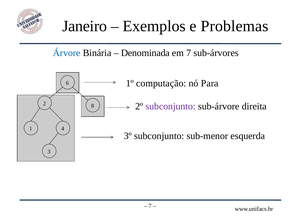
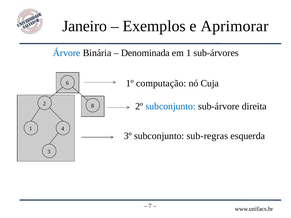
Problemas: Problemas -> Aprimorar (235, 26)
em 7: 7 -> 1 (189, 53)
Para: Para -> Cuja (210, 83)
subconjunto colour: purple -> blue (171, 106)
sub-menor: sub-menor -> sub-regras (207, 136)
